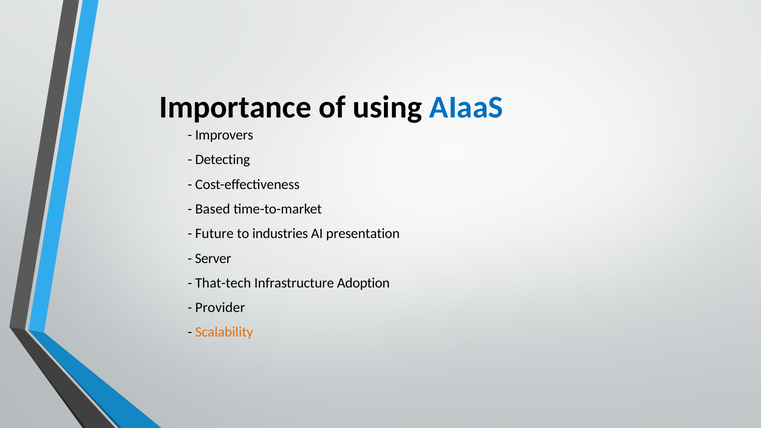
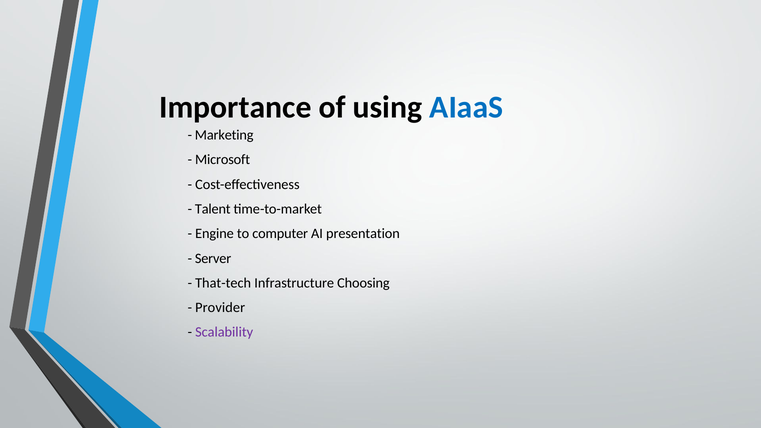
Improvers: Improvers -> Marketing (224, 135)
Detecting: Detecting -> Microsoft (223, 160)
Based: Based -> Talent (213, 209)
Future: Future -> Engine (214, 234)
industries: industries -> computer (280, 234)
Adoption: Adoption -> Choosing (363, 283)
Scalability colour: orange -> purple (224, 332)
